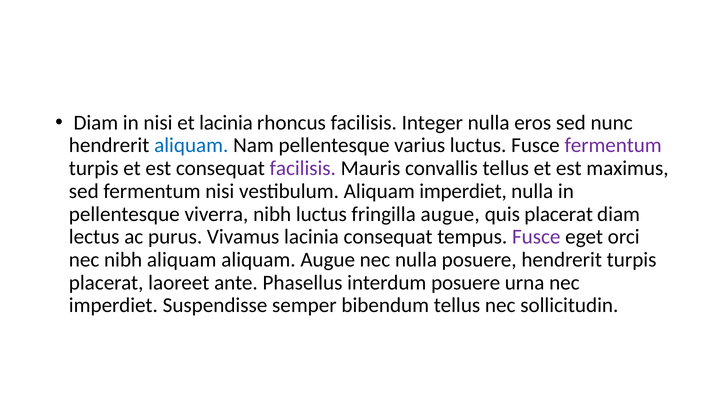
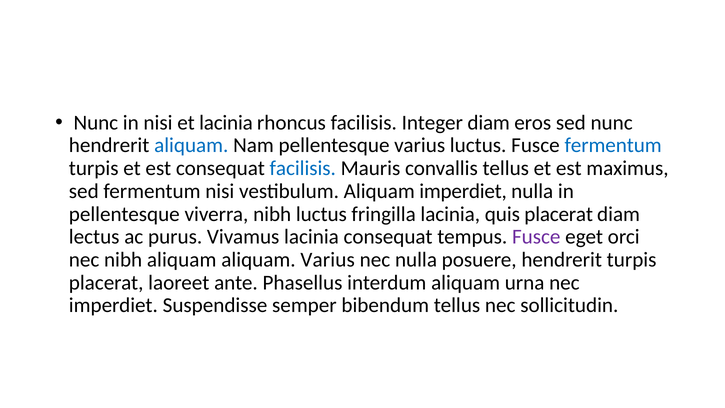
Diam: Diam -> Nunc (96, 123)
Integer nulla: nulla -> diam (489, 123)
fermentum colour: purple -> blue (613, 145)
facilisis colour: purple -> blue (303, 168)
fringilla augue: augue -> lacinia (450, 214)
aliquam Augue: Augue -> Varius (328, 260)
interdum posuere: posuere -> aliquam (466, 282)
